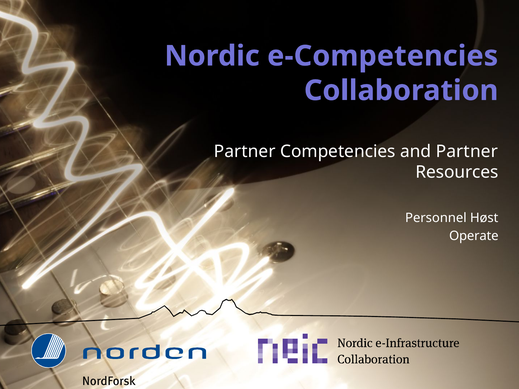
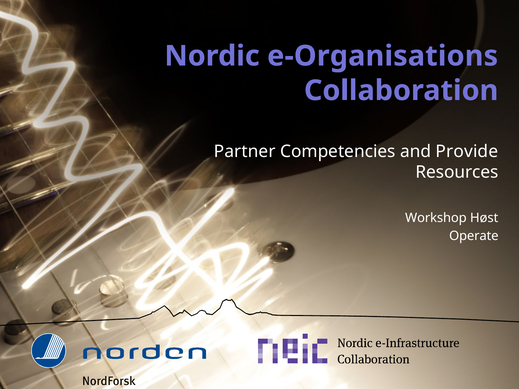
e-Competencies: e-Competencies -> e-Organisations (383, 56)
and Partner: Partner -> Provide (467, 151)
Personnel: Personnel -> Workshop (436, 218)
